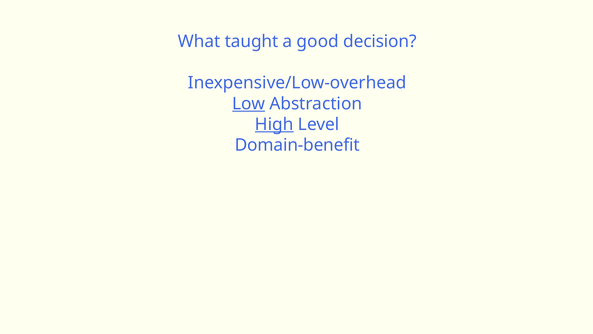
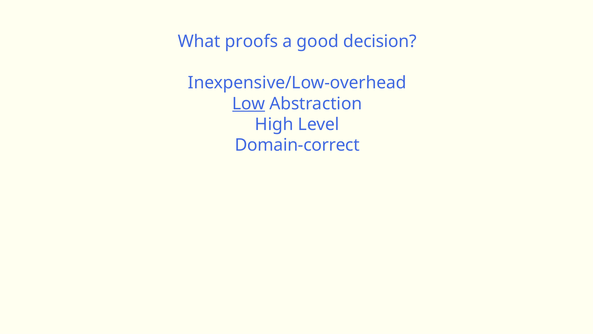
taught: taught -> proofs (251, 41)
High underline: present -> none (274, 124)
Domain-benefit: Domain-benefit -> Domain-correct (297, 145)
